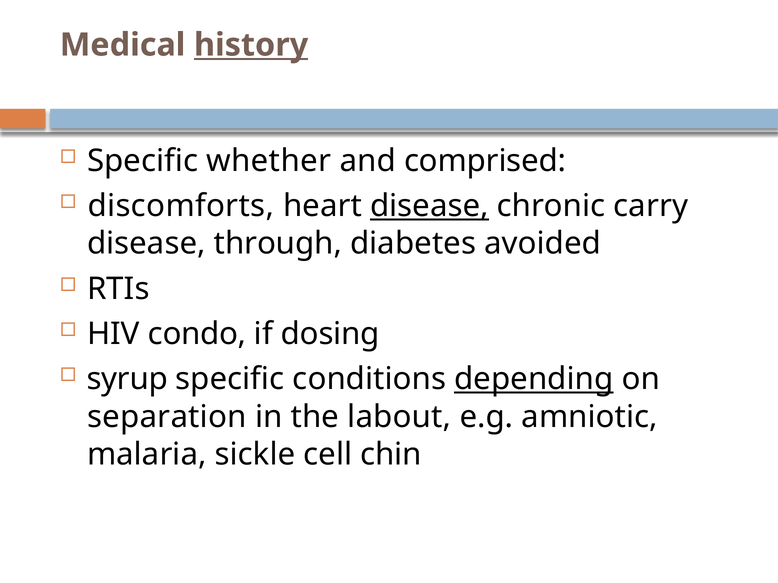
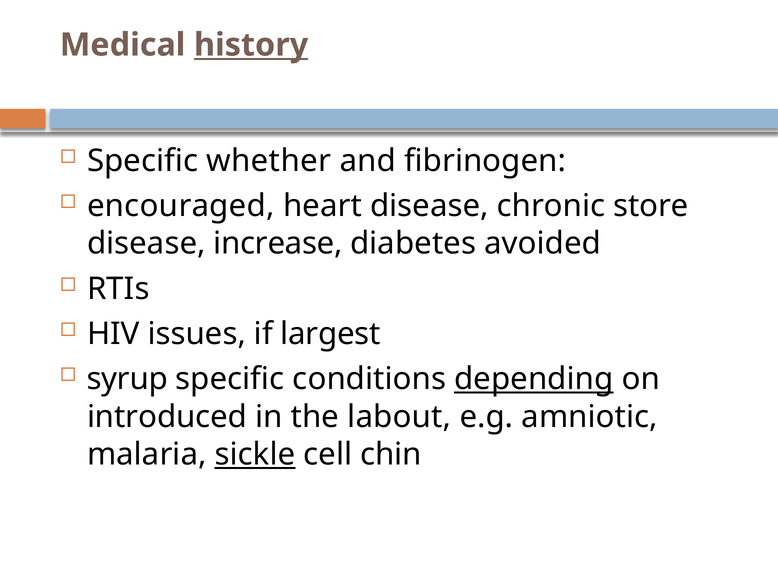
comprised: comprised -> fibrinogen (485, 161)
discomforts: discomforts -> encouraged (181, 206)
disease underline: present -> none (429, 206)
carry: carry -> store (651, 206)
through: through -> increase (278, 244)
condo: condo -> issues (197, 334)
dosing: dosing -> largest (330, 334)
separation: separation -> introduced (167, 417)
sickle underline: none -> present (255, 455)
